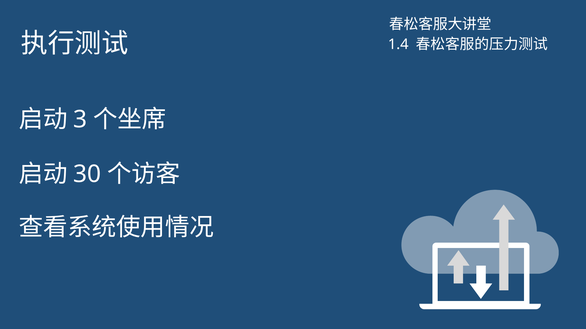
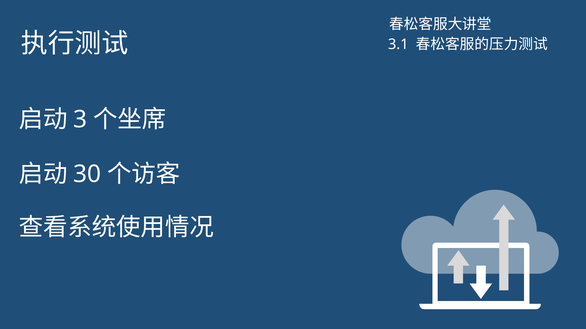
1.4: 1.4 -> 3.1 (398, 44)
